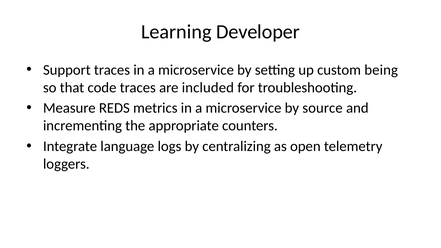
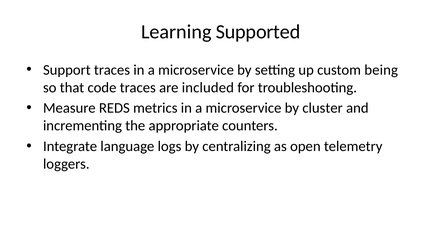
Developer: Developer -> Supported (258, 32)
source: source -> cluster (323, 108)
